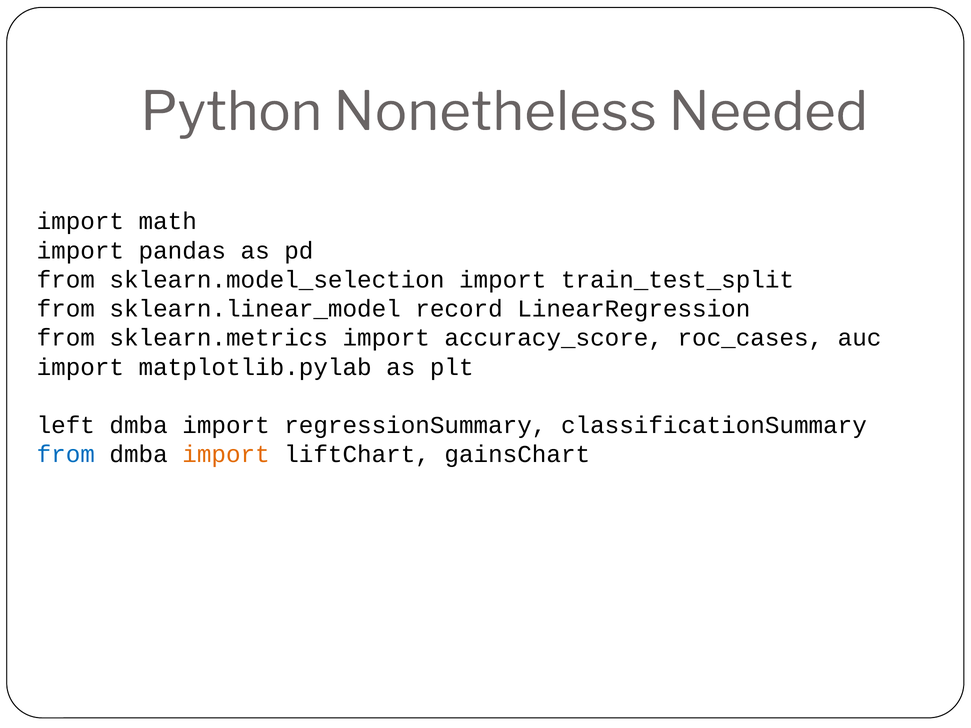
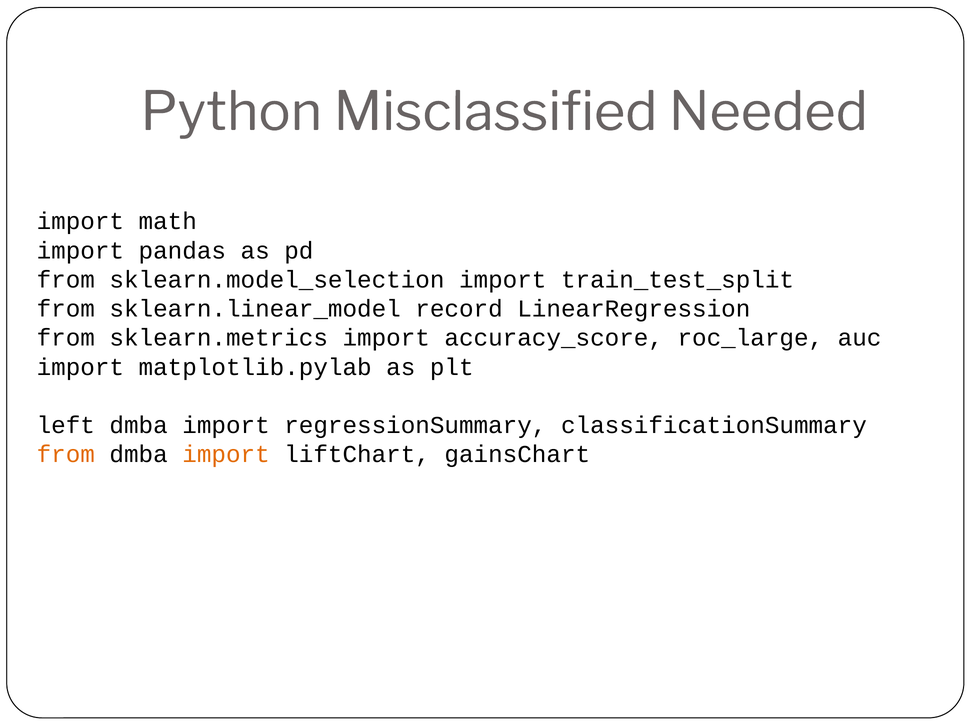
Nonetheless: Nonetheless -> Misclassified (496, 112)
roc_cases: roc_cases -> roc_large (750, 338)
from colour: blue -> orange (66, 455)
